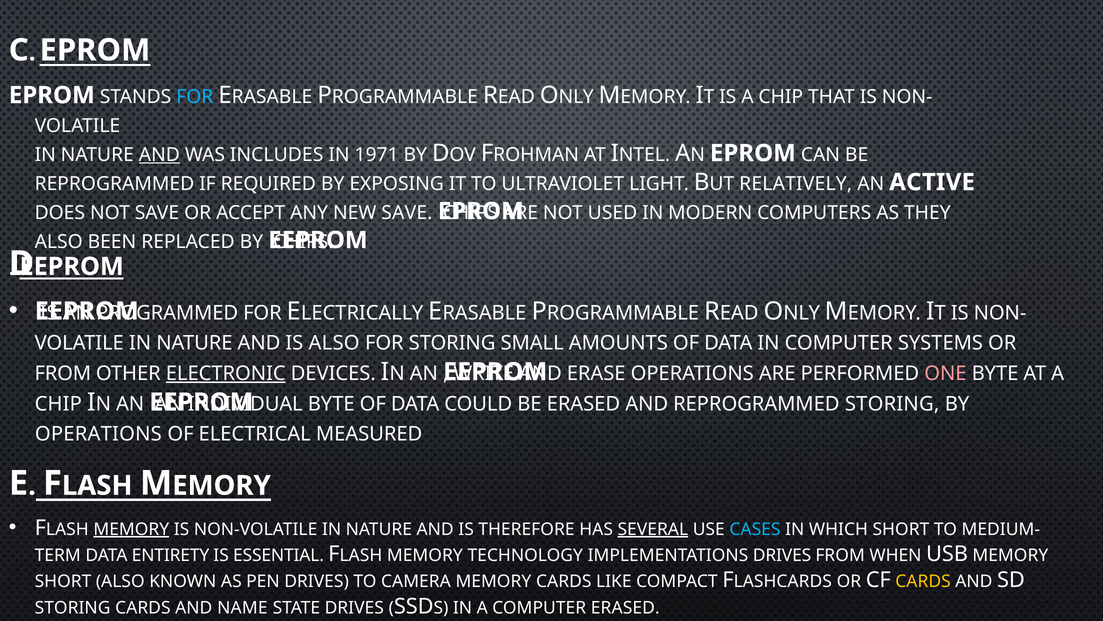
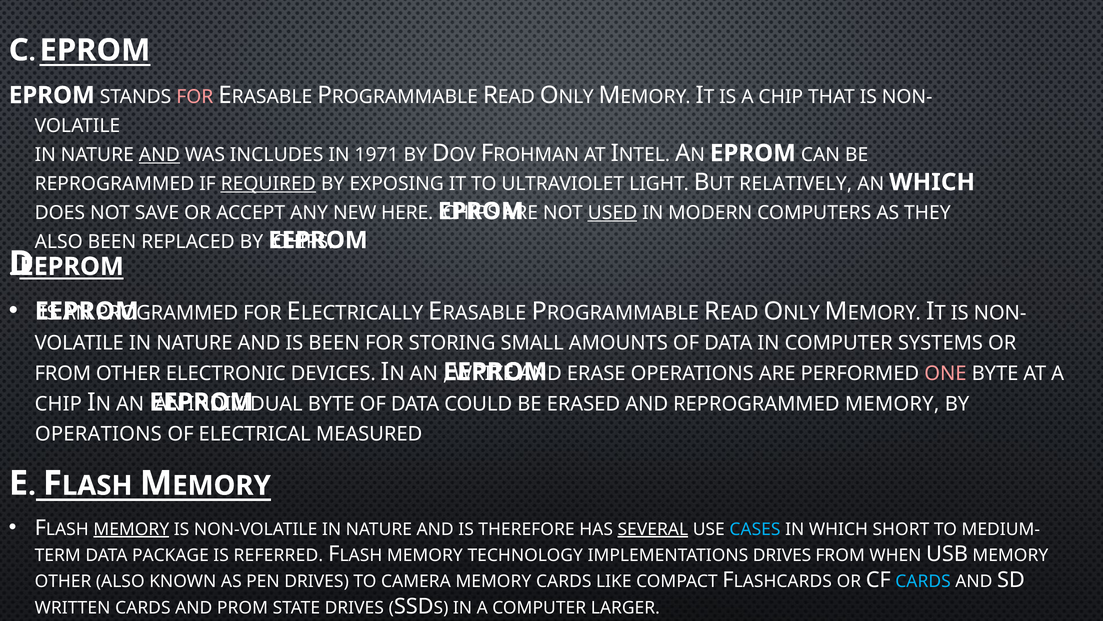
FOR colour: light blue -> pink (195, 97)
REQUIRED underline: none -> present (268, 184)
AN ACTIVE: ACTIVE -> WHICH (932, 182)
NEW SAVE: SAVE -> HERE (407, 213)
USED underline: none -> present (612, 213)
IS ALSO: ALSO -> BEEN (334, 343)
ELECTRONIC underline: present -> none (226, 373)
REPROGRAMMED STORING: STORING -> MEMORY (892, 404)
ENTIRETY: ENTIRETY -> PACKAGE (170, 555)
ESSENTIAL: ESSENTIAL -> REFERRED (278, 555)
SHORT: SHORT -> OTHER (63, 581)
CARDS colour: yellow -> light blue (923, 581)
STORING: STORING -> WRITTEN (73, 607)
NAME: NAME -> PROM (242, 607)
COMPUTER ERASED: ERASED -> LARGER (625, 607)
